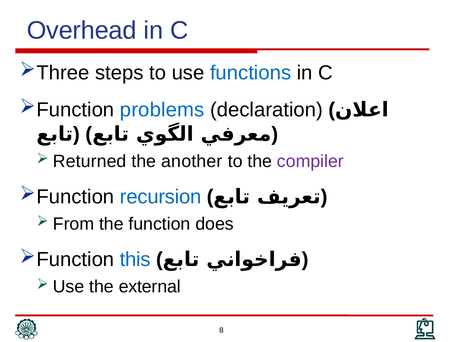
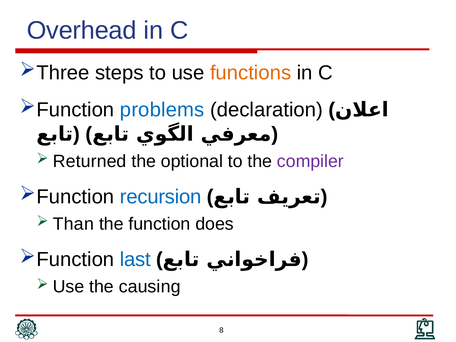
functions colour: blue -> orange (251, 73)
another: another -> optional (192, 161)
From: From -> Than (73, 224)
this: this -> last (135, 260)
external: external -> causing (150, 287)
